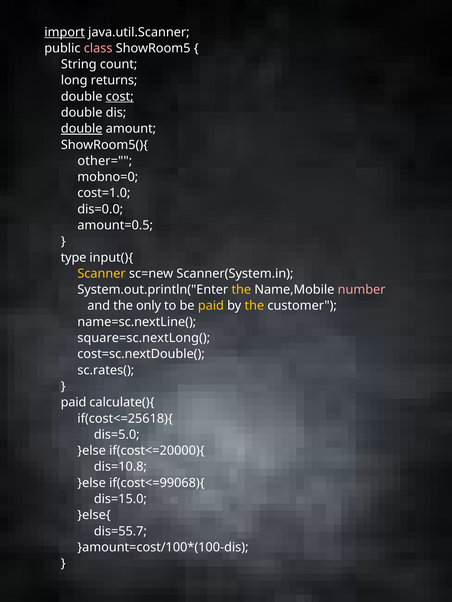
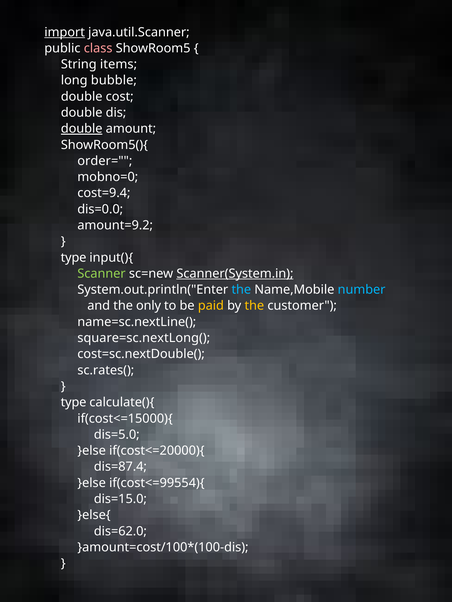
count: count -> items (119, 64)
returns: returns -> bubble (114, 81)
cost underline: present -> none (120, 97)
other=: other= -> order= (105, 161)
cost=1.0: cost=1.0 -> cost=9.4 (104, 193)
amount=0.5: amount=0.5 -> amount=9.2 (115, 226)
Scanner colour: yellow -> light green (102, 274)
Scanner(System.in underline: none -> present (235, 274)
the colour: yellow -> light blue (241, 290)
number colour: pink -> light blue (362, 290)
paid: paid -> type (74, 403)
if(cost<=25618){: if(cost<=25618){ -> if(cost<=15000){ (125, 419)
dis=10.8: dis=10.8 -> dis=87.4 (120, 467)
if(cost<=99068){: if(cost<=99068){ -> if(cost<=99554){ (157, 483)
dis=55.7: dis=55.7 -> dis=62.0 (120, 532)
